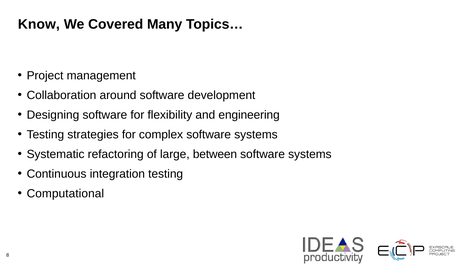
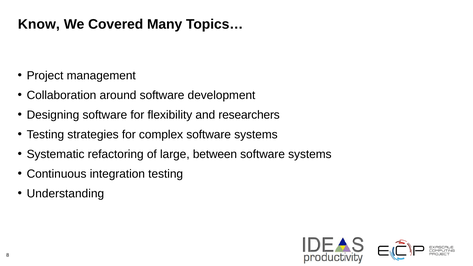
engineering: engineering -> researchers (249, 115)
Computational: Computational -> Understanding (65, 194)
